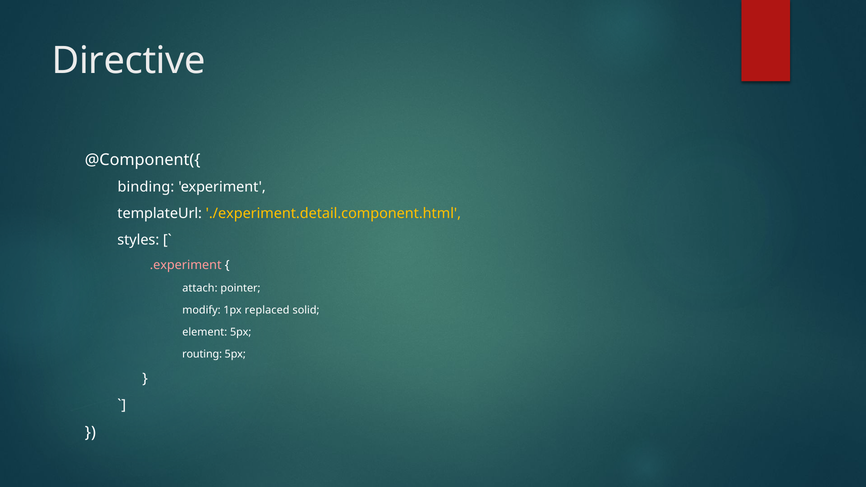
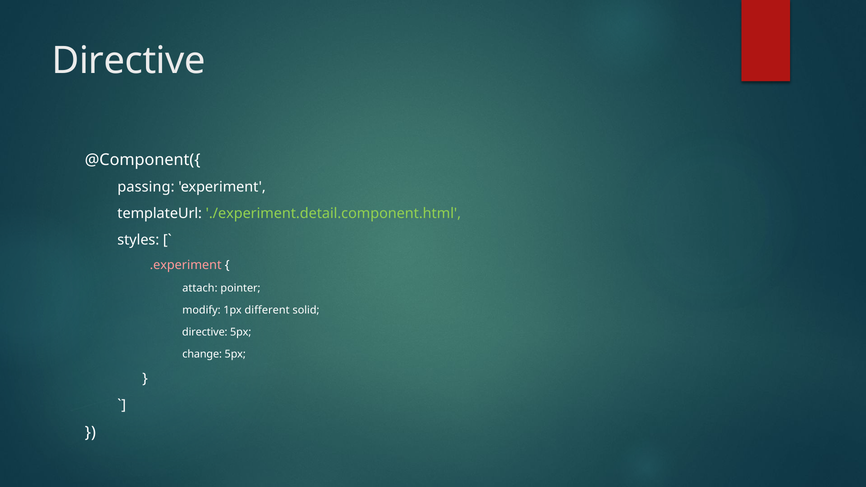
binding: binding -> passing (146, 187)
./experiment.detail.component.html colour: yellow -> light green (333, 214)
replaced: replaced -> different (267, 310)
element: element -> directive (205, 332)
routing: routing -> change (202, 354)
